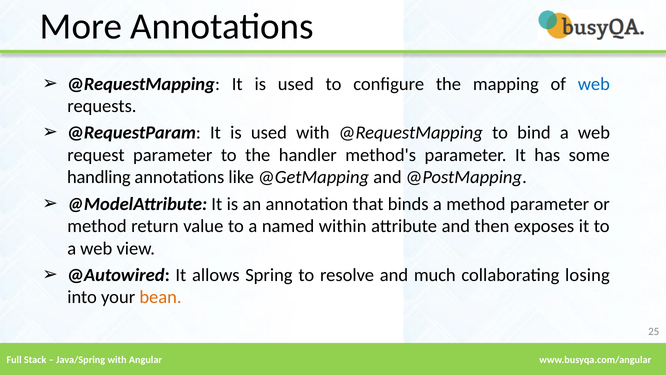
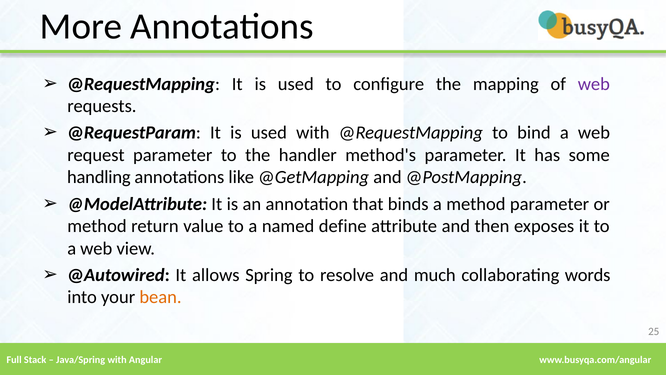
web colour: blue -> purple (594, 84)
within: within -> define (343, 226)
losing: losing -> words (588, 275)
